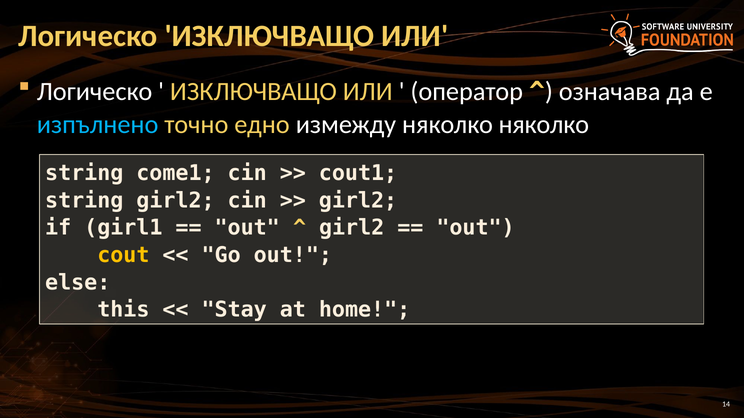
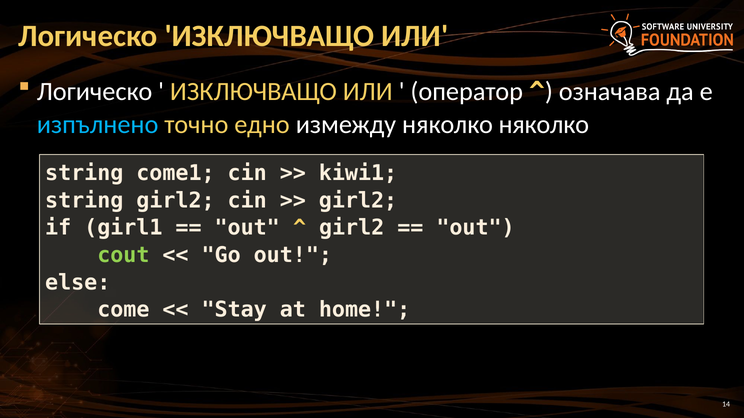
cout1: cout1 -> kiwi1 (358, 173)
cout colour: yellow -> light green (123, 255)
this: this -> come (123, 310)
